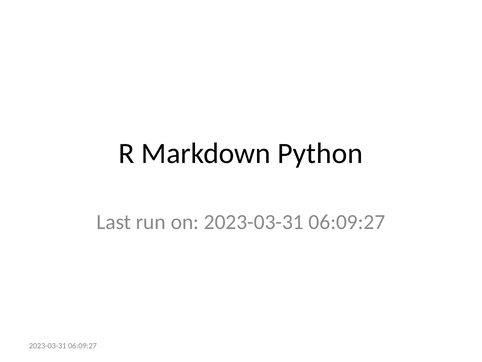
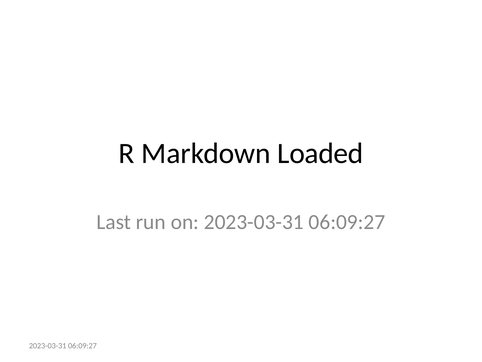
Python: Python -> Loaded (320, 153)
